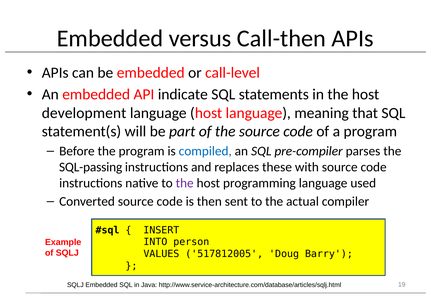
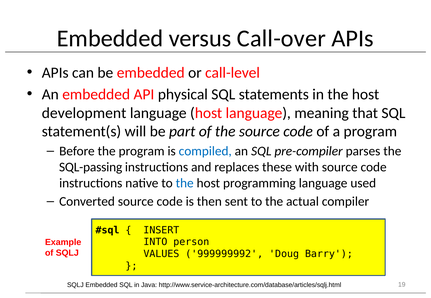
Call-then: Call-then -> Call-over (281, 39)
indicate: indicate -> physical (183, 94)
the colour: purple -> blue (185, 183)
517812005: 517812005 -> 999999992 (224, 254)
